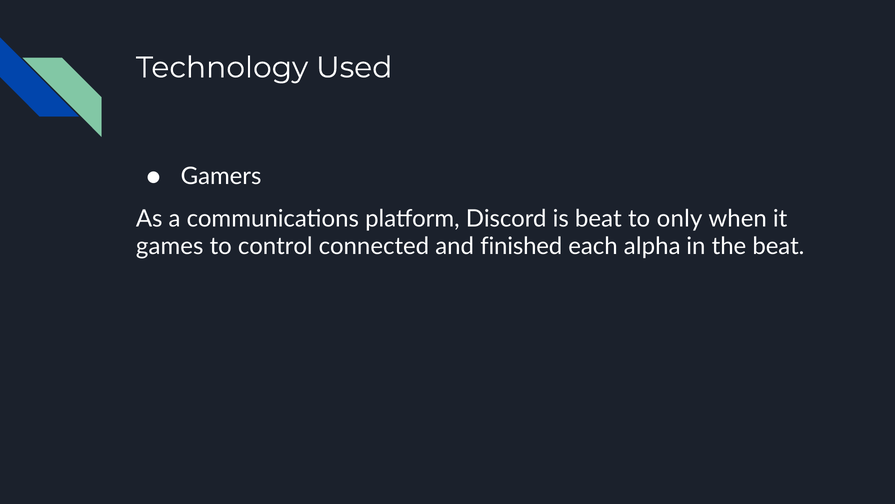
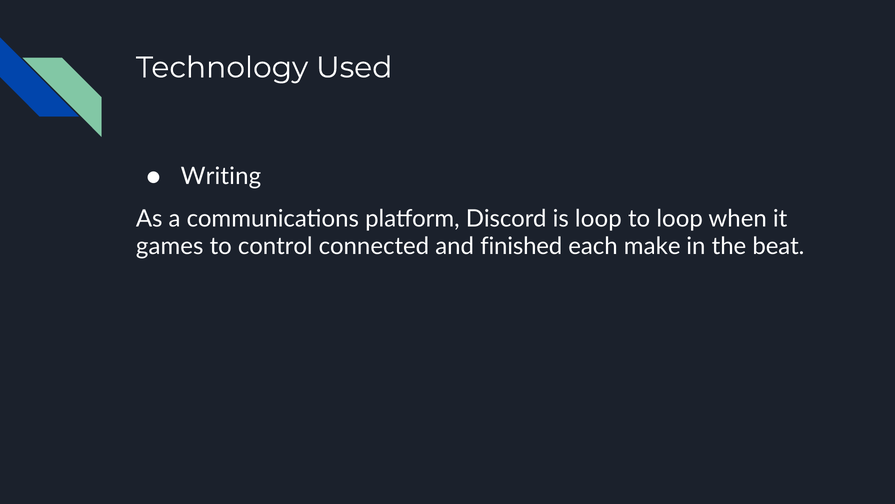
Gamers: Gamers -> Writing (221, 176)
is beat: beat -> loop (598, 219)
to only: only -> loop (680, 219)
alpha: alpha -> make (652, 246)
